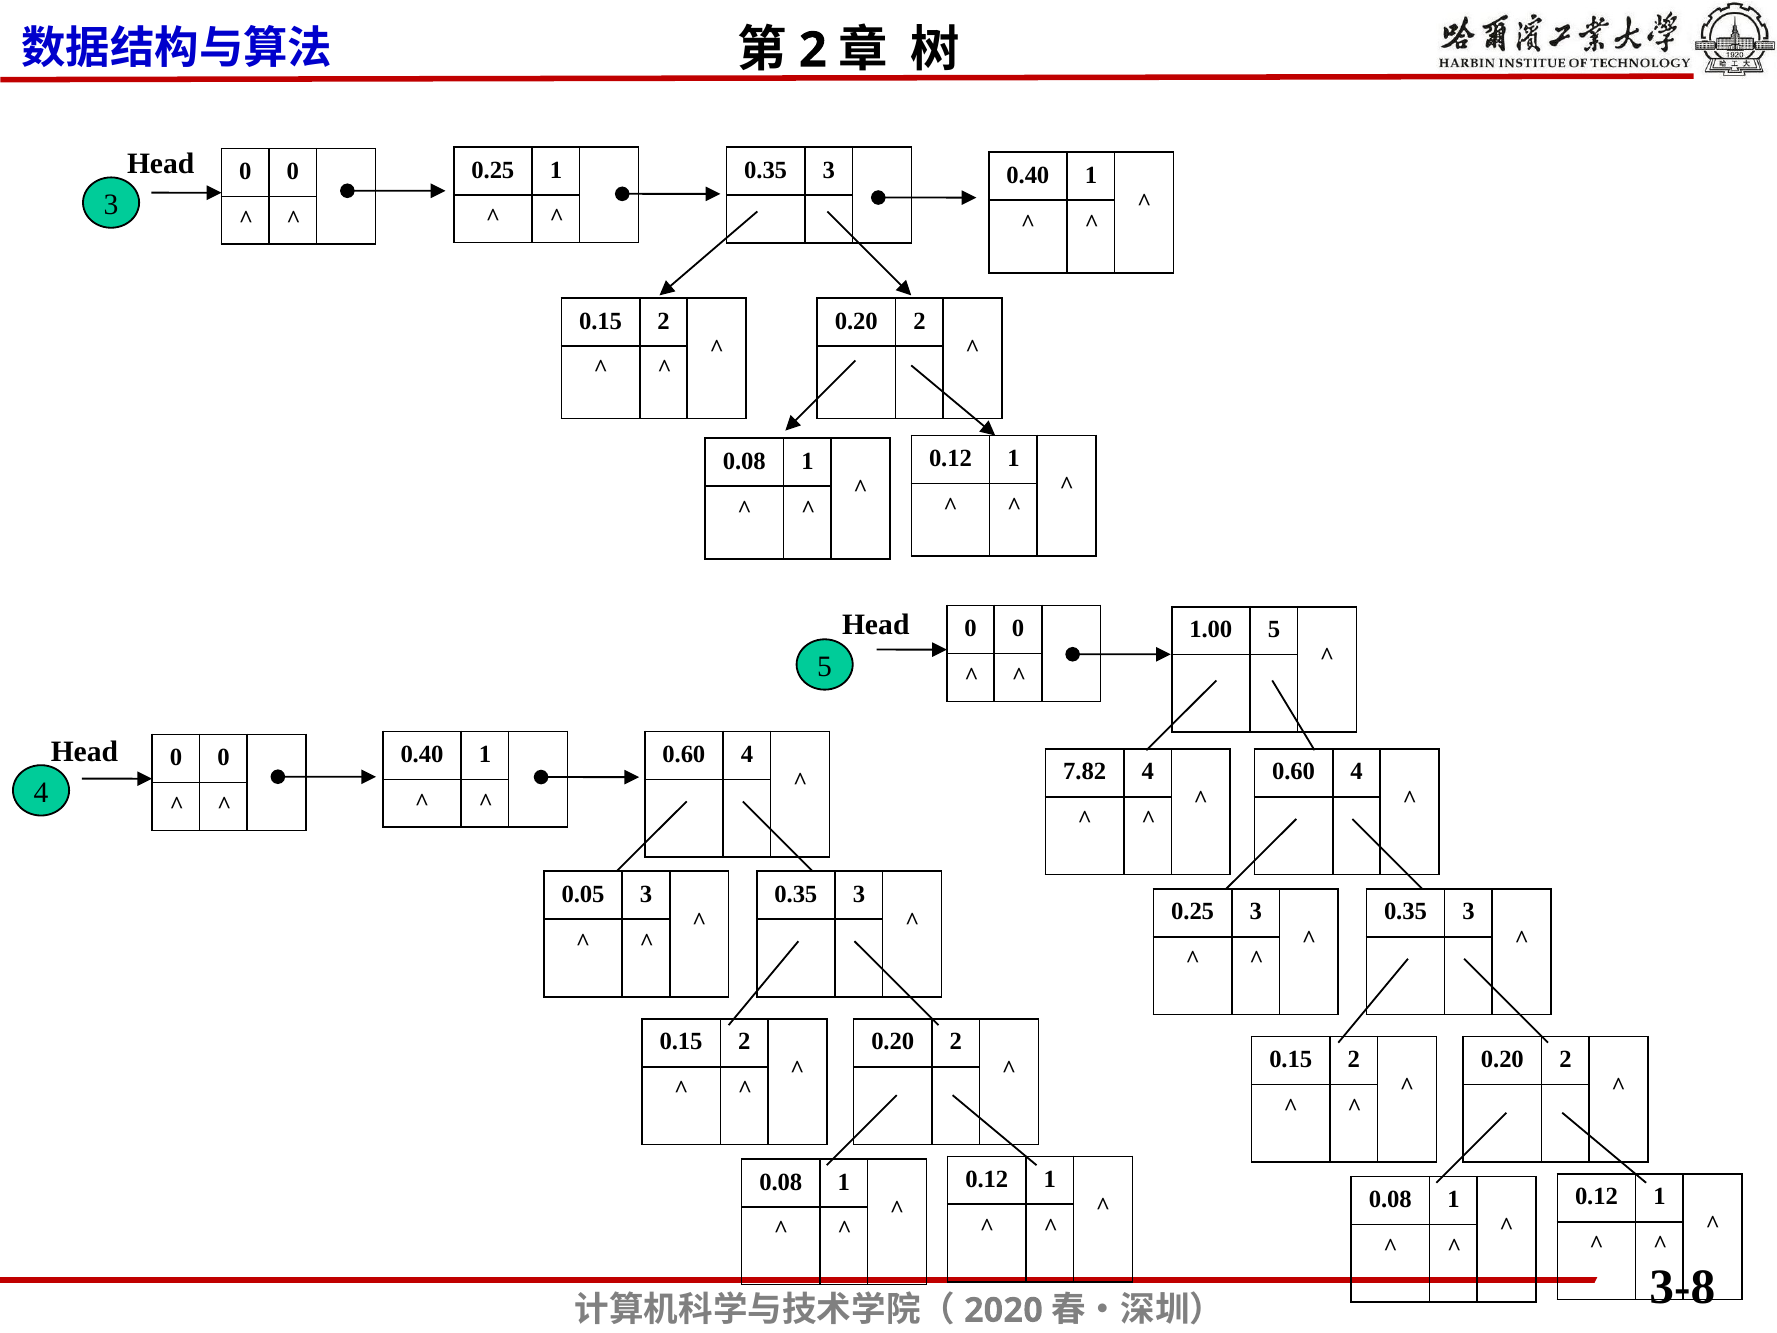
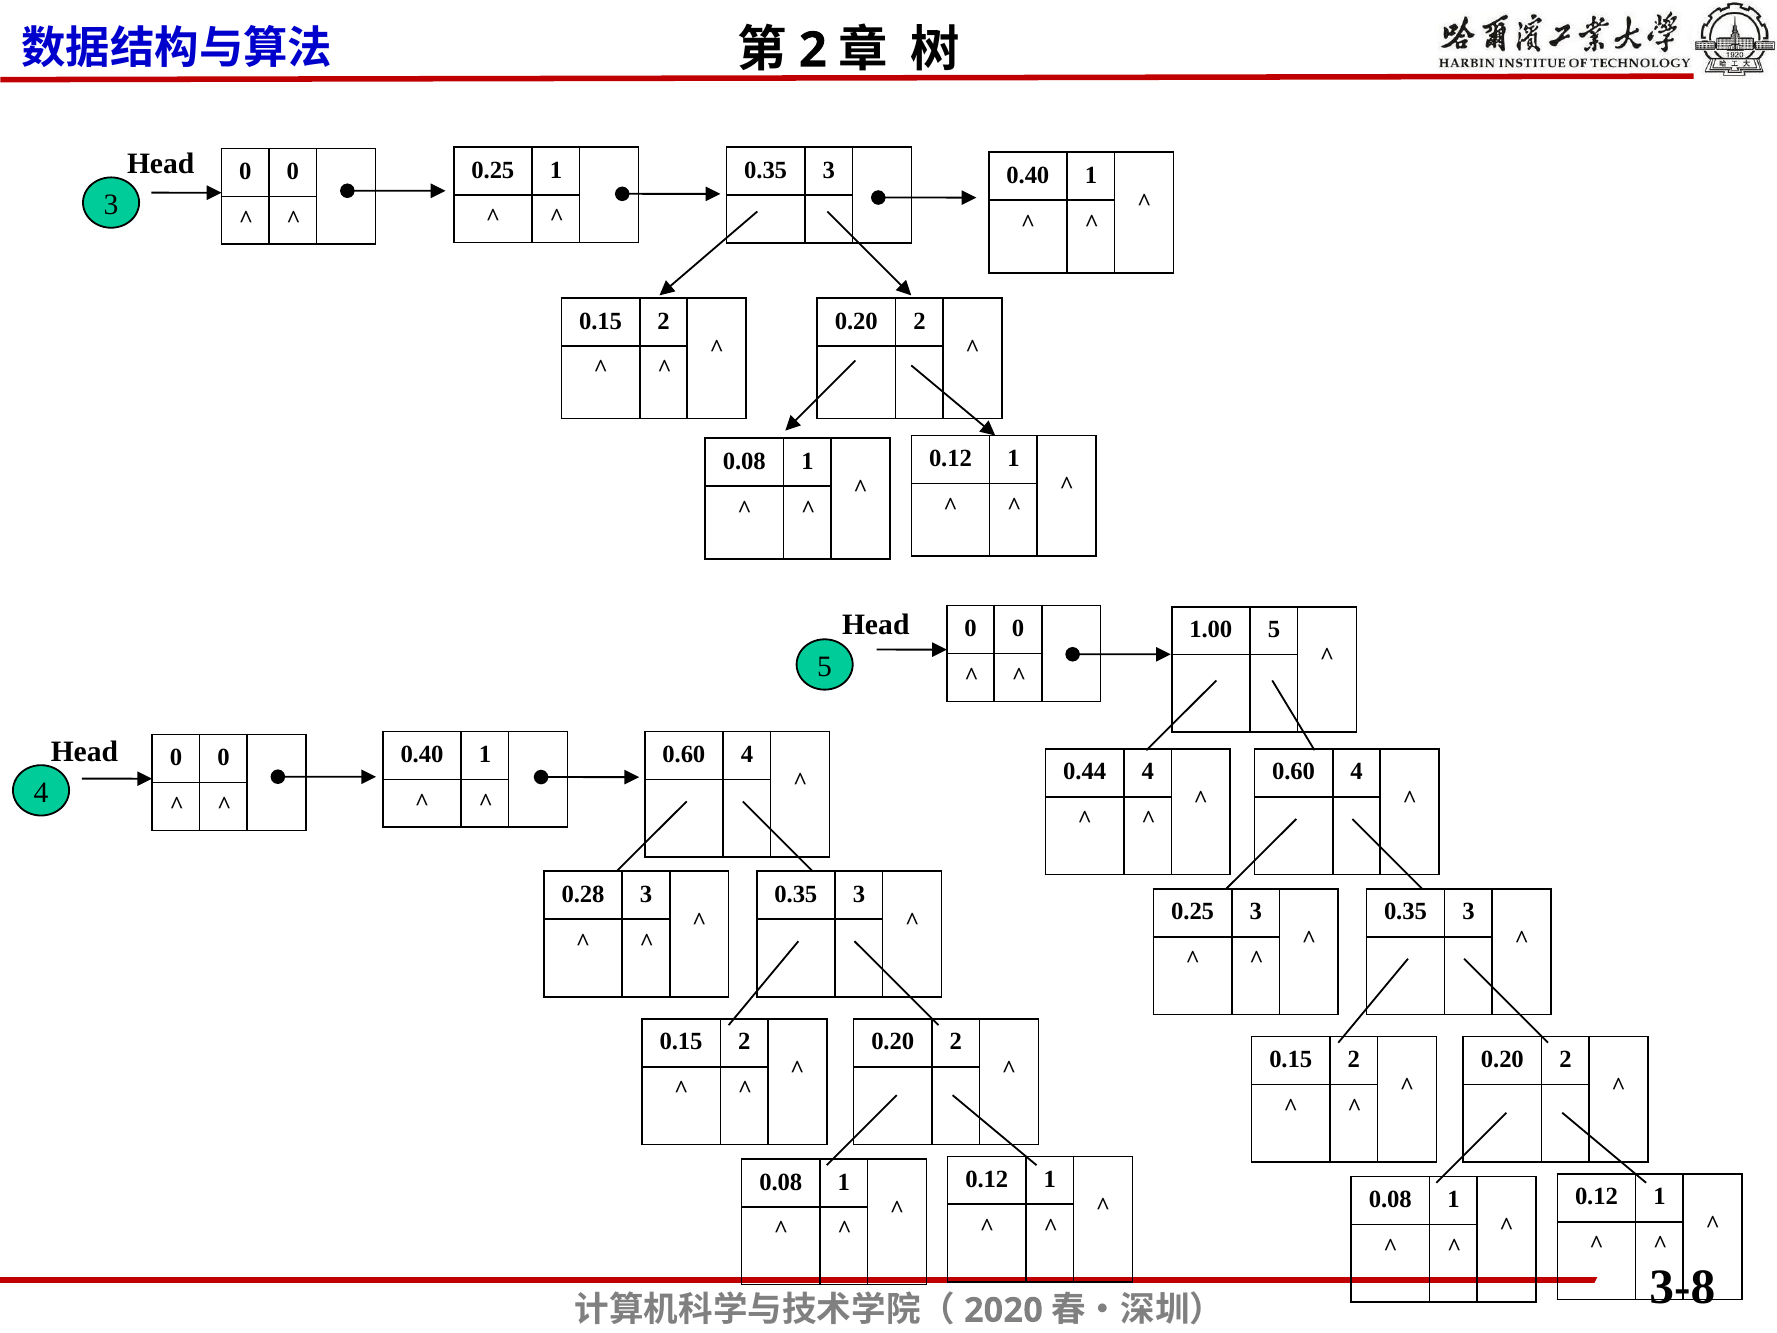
7.82: 7.82 -> 0.44 (1085, 772)
0.05: 0.05 -> 0.28 (583, 894)
